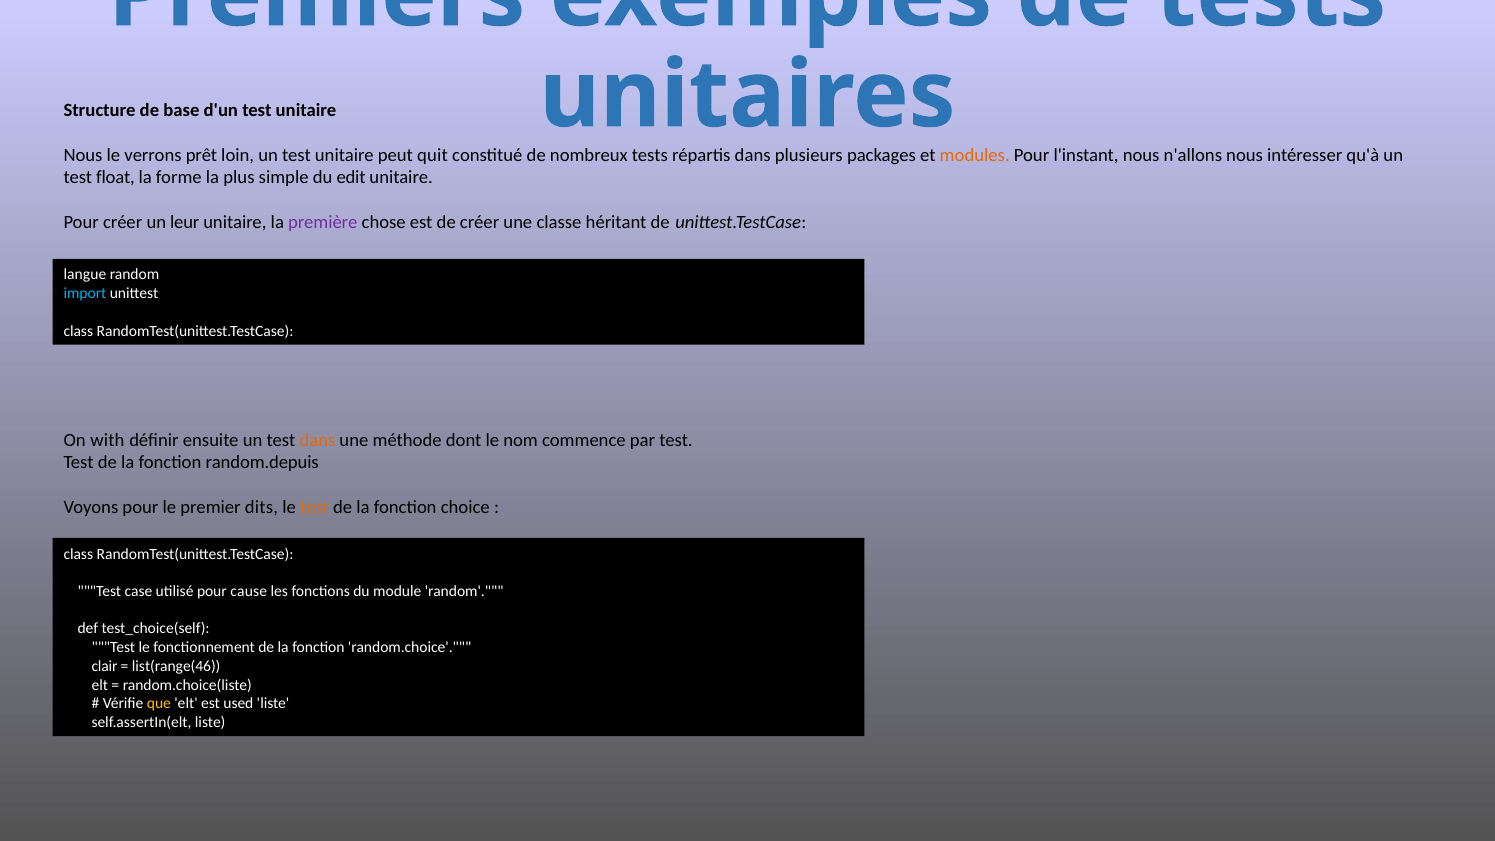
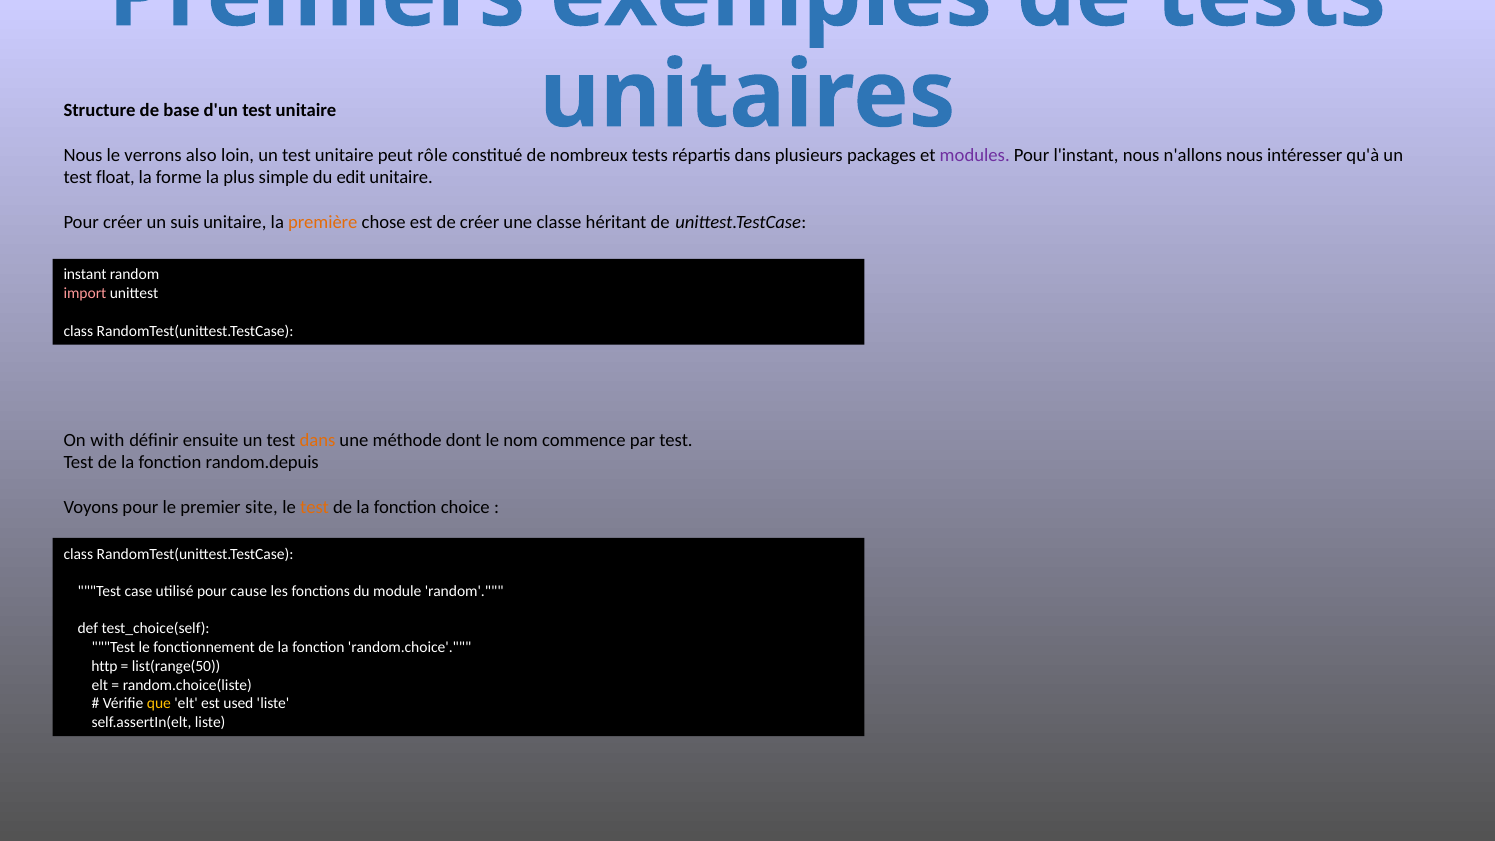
prêt: prêt -> also (201, 155)
quit: quit -> rôle (433, 155)
modules colour: orange -> purple (975, 155)
leur: leur -> suis (185, 222)
première colour: purple -> orange (323, 222)
langue: langue -> instant (85, 275)
import colour: light blue -> pink (85, 293)
dits: dits -> site (261, 507)
clair: clair -> http (105, 666)
list(range(46: list(range(46 -> list(range(50 (176, 666)
